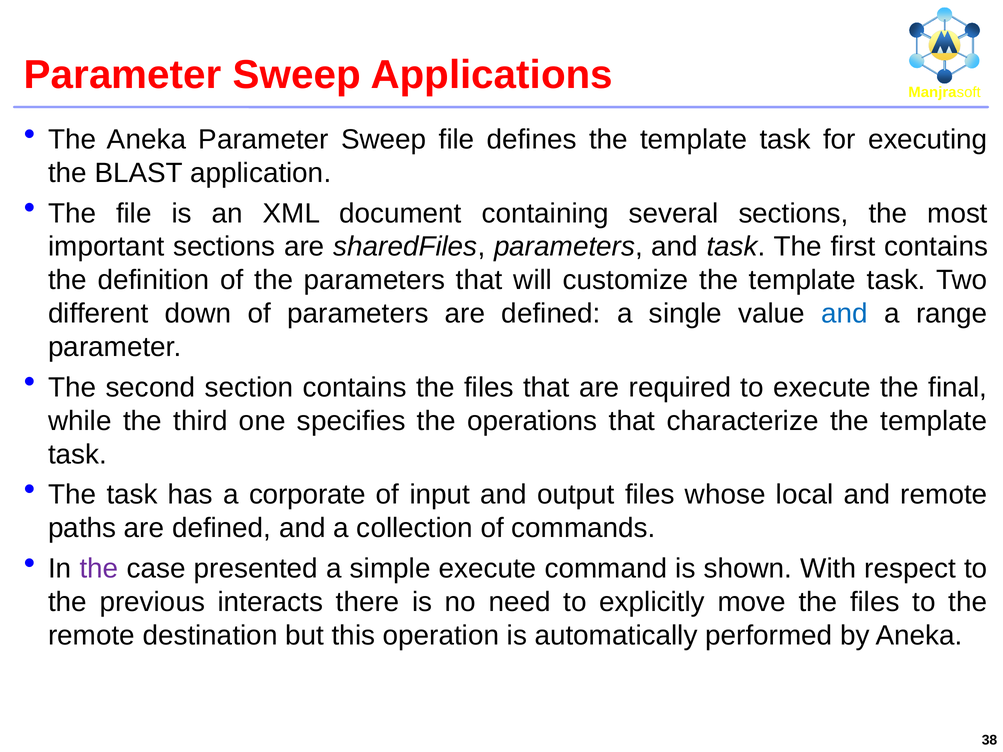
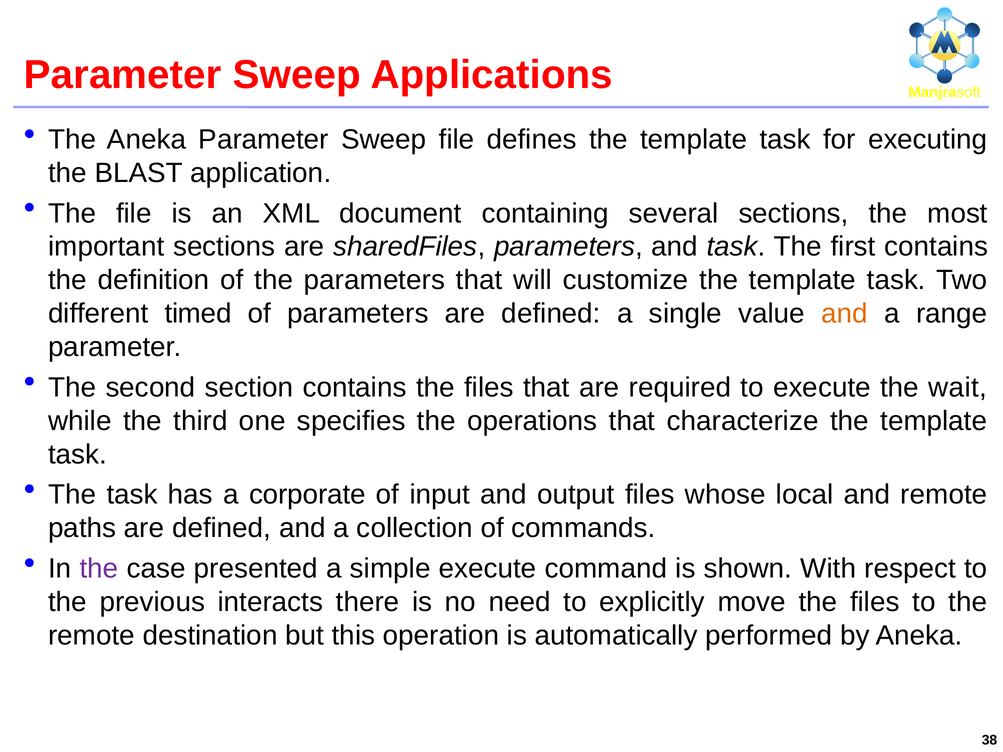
down: down -> timed (198, 314)
and colour: blue -> orange (845, 314)
final: final -> wait (958, 388)
